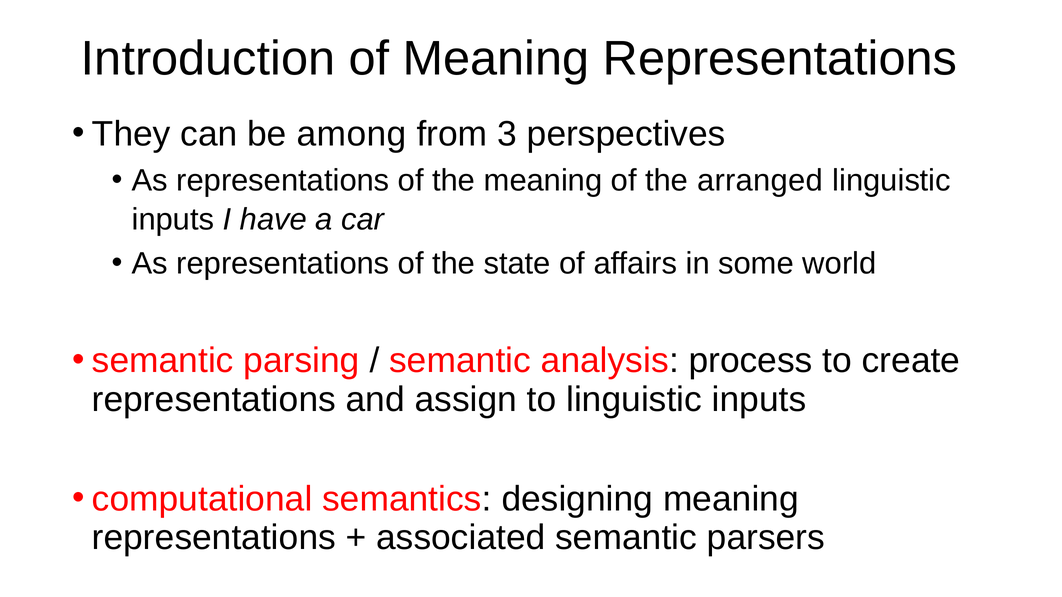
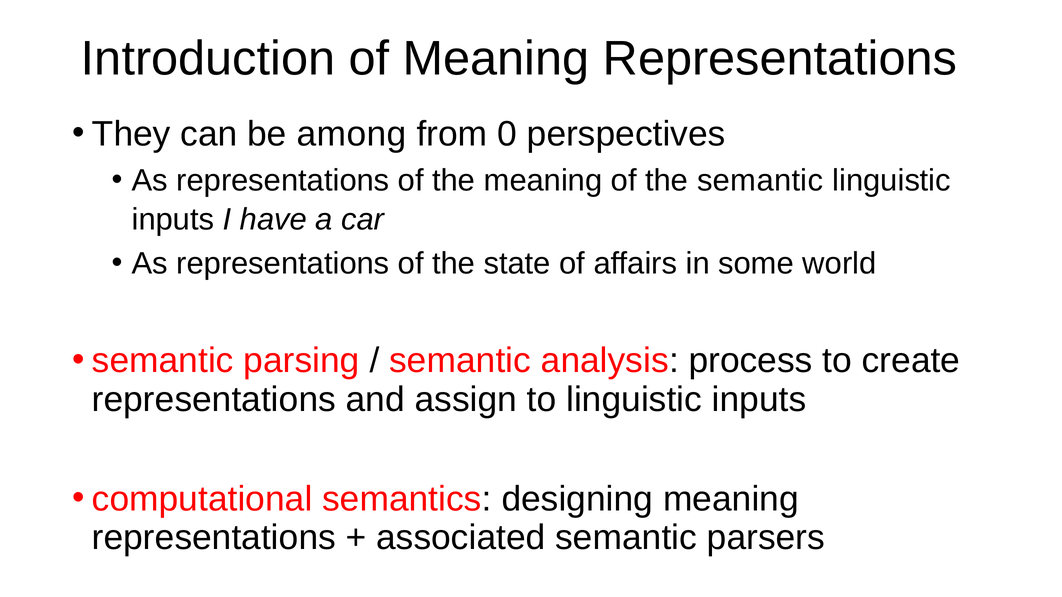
3: 3 -> 0 (507, 134)
the arranged: arranged -> semantic (760, 181)
